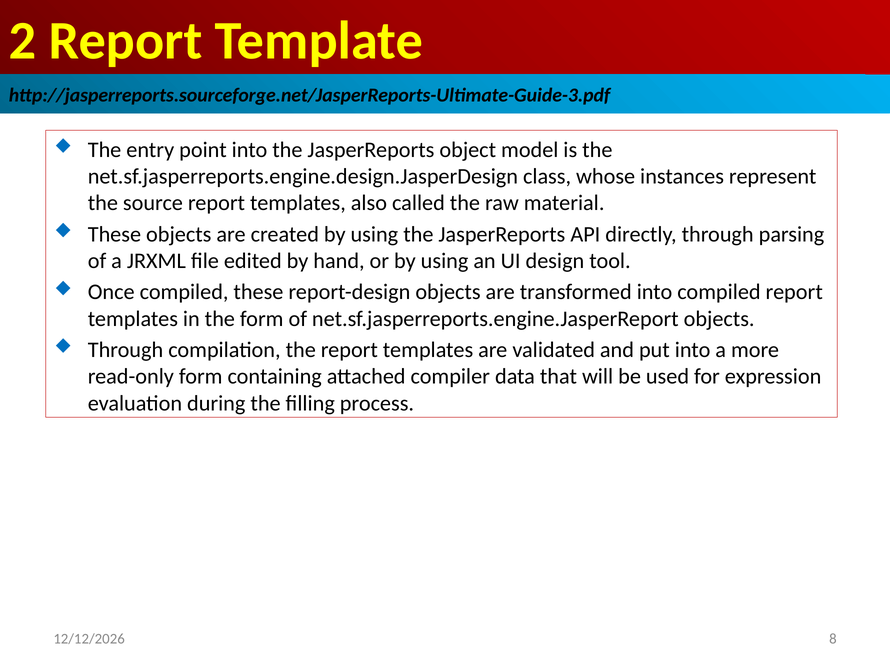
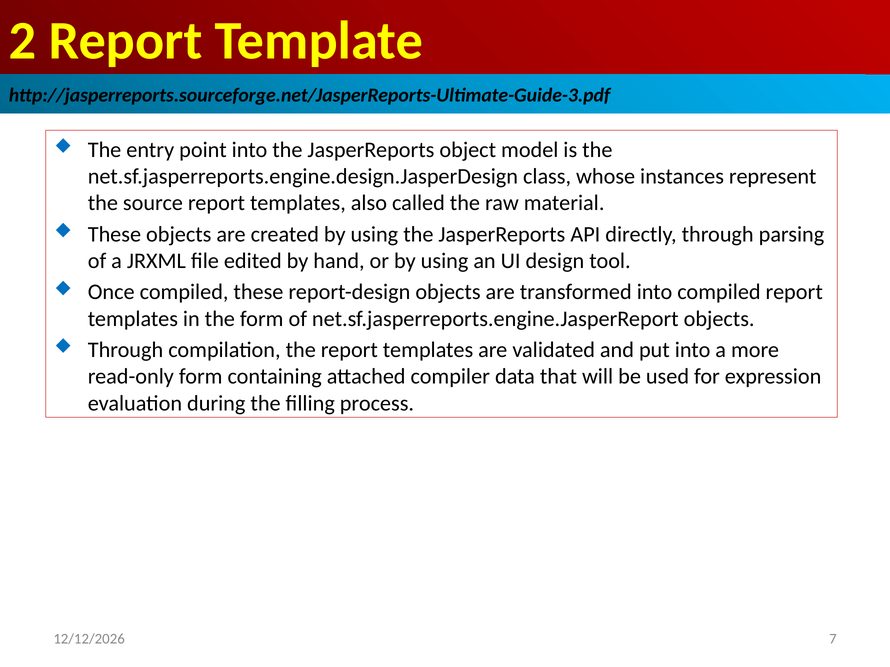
8: 8 -> 7 (833, 639)
